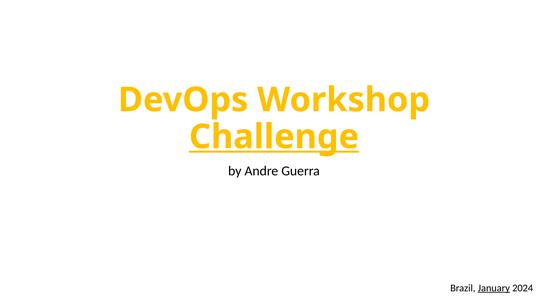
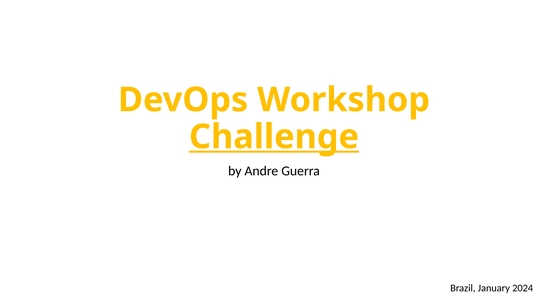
January underline: present -> none (494, 288)
